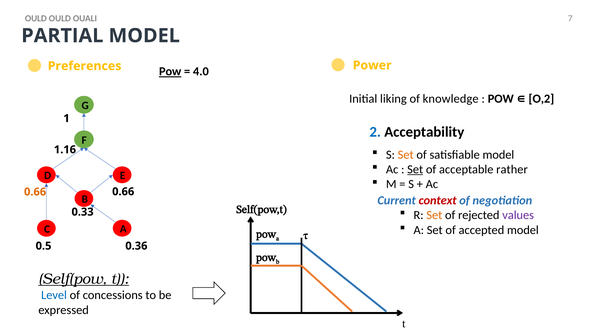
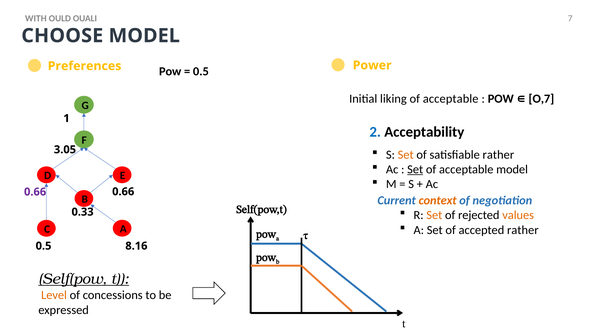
OULD: OULD -> WITH (36, 18)
PARTIAL: PARTIAL -> CHOOSE (62, 36)
Pow underline: present -> none (170, 72)
4.0: 4.0 -> 0.5 (201, 72)
knowledge: knowledge -> acceptable (451, 99)
O,2: O,2 -> O,7 (541, 99)
1.16: 1.16 -> 3.05 (65, 150)
satisfiable model: model -> rather (498, 155)
acceptable rather: rather -> model (512, 170)
0.66 colour: orange -> purple (35, 192)
context colour: red -> orange (438, 201)
values colour: purple -> orange (518, 216)
accepted model: model -> rather (523, 230)
0.36: 0.36 -> 8.16 (136, 246)
Level colour: blue -> orange (54, 296)
